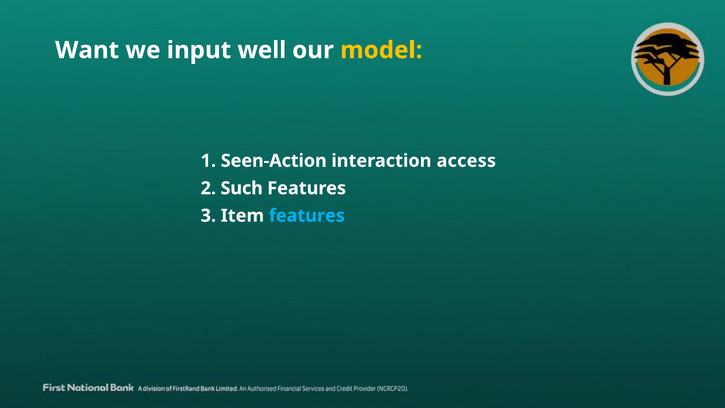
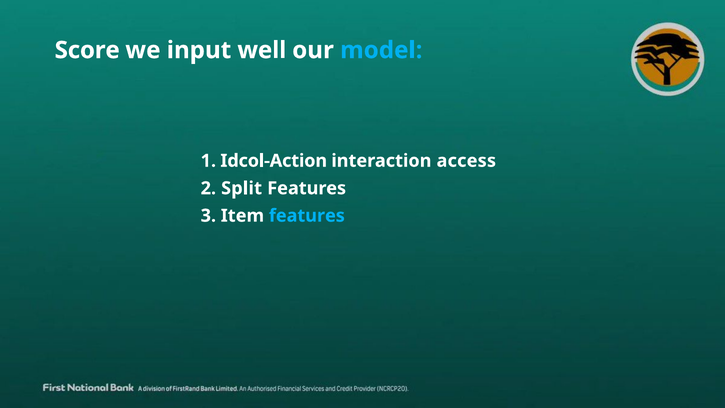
Want: Want -> Score (87, 50)
model colour: yellow -> light blue (381, 50)
Seen-Action: Seen-Action -> Idcol-Action (274, 161)
Such: Such -> Split (242, 188)
